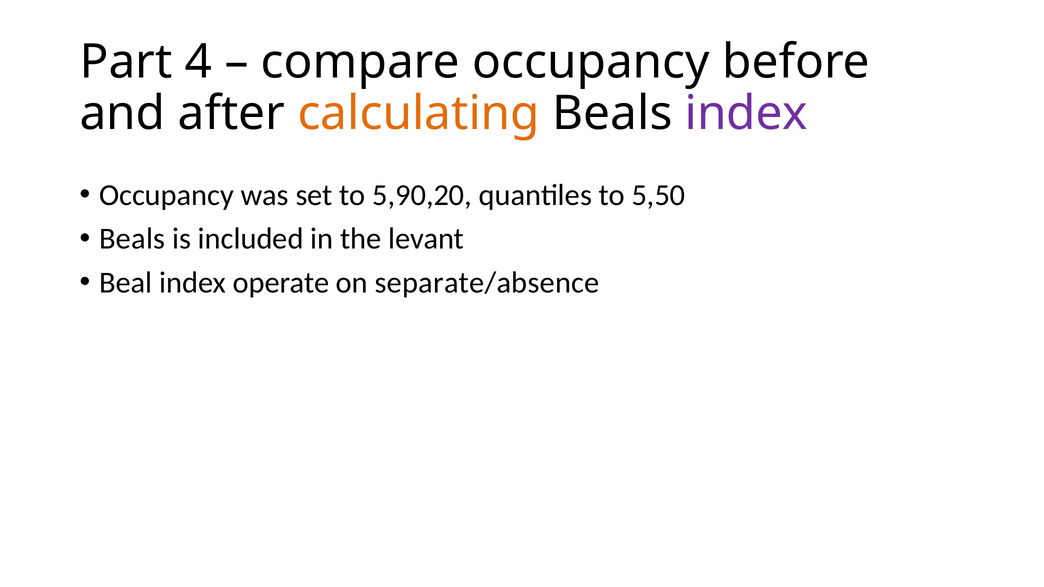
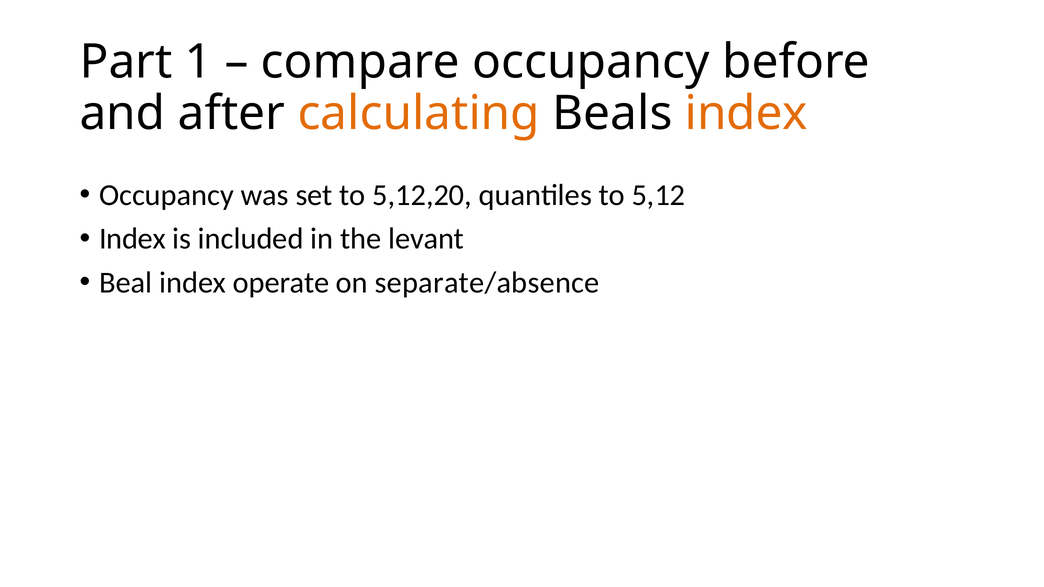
4: 4 -> 1 (198, 62)
index colour: purple -> orange (746, 114)
5,90,20: 5,90,20 -> 5,12,20 (422, 195)
5,50: 5,50 -> 5,12 (658, 195)
Beals: Beals -> Index (132, 239)
